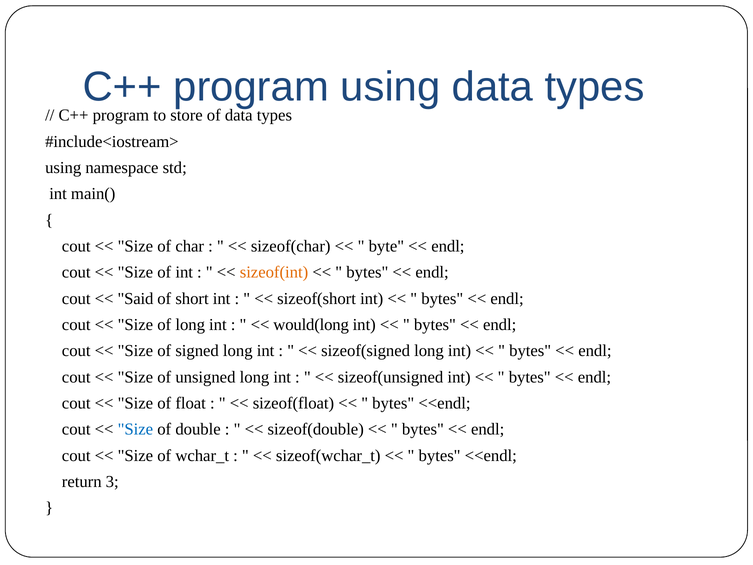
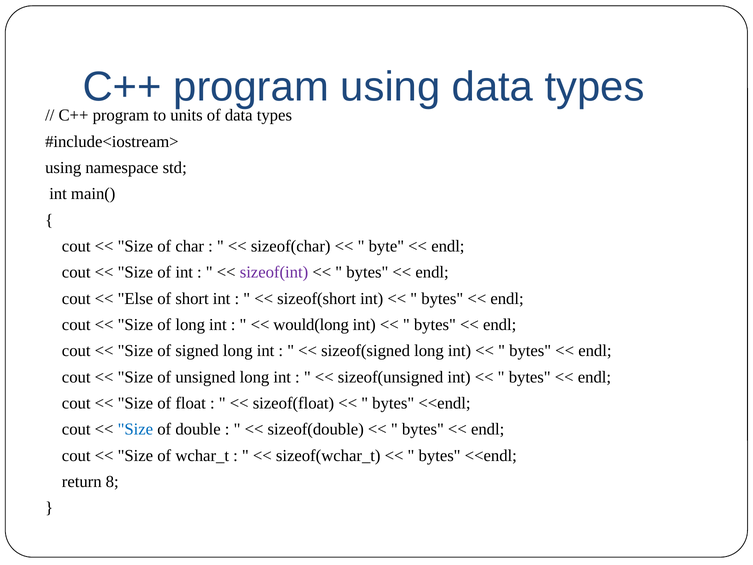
store: store -> units (187, 115)
sizeof(int colour: orange -> purple (274, 272)
Said: Said -> Else (135, 298)
3: 3 -> 8 (112, 481)
